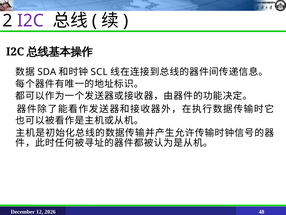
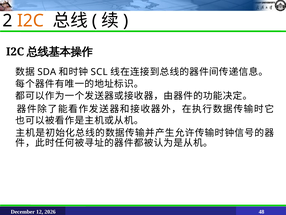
I2C colour: purple -> orange (30, 21)
